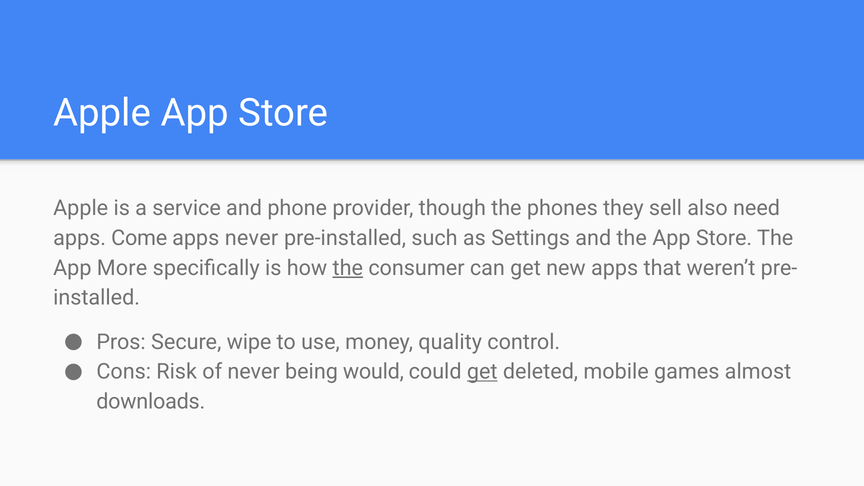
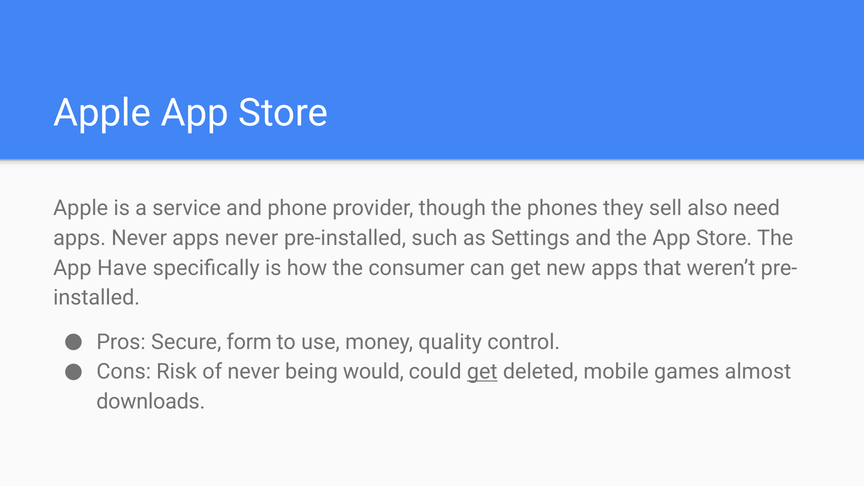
Come: Come -> Never (139, 238)
More: More -> Have (122, 268)
the underline: present -> none (348, 268)
wipe: wipe -> form (249, 342)
